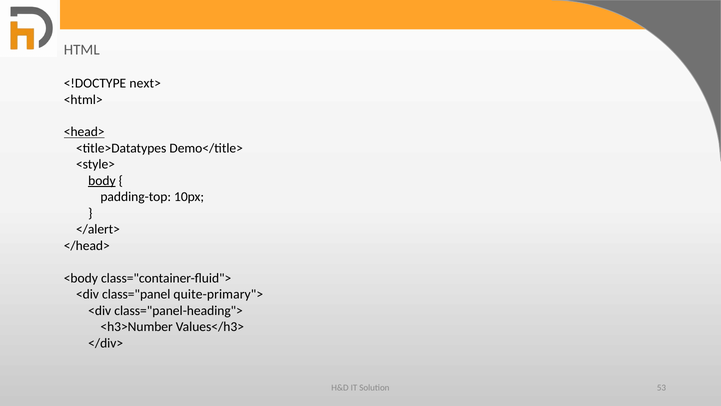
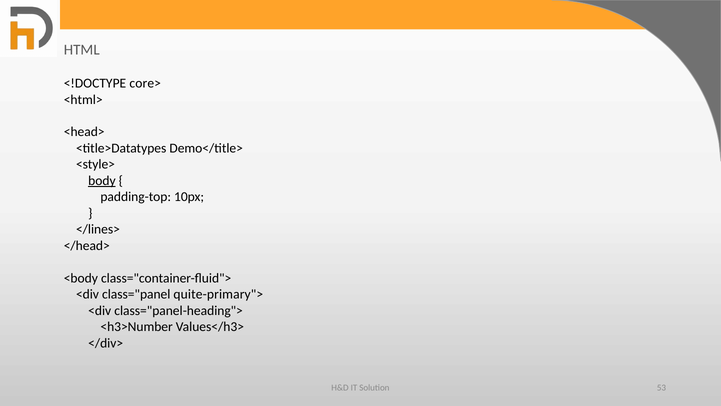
next>: next> -> core> (145, 83)
<head> underline: present -> none (84, 132)
</alert>: </alert> -> </lines> (98, 229)
